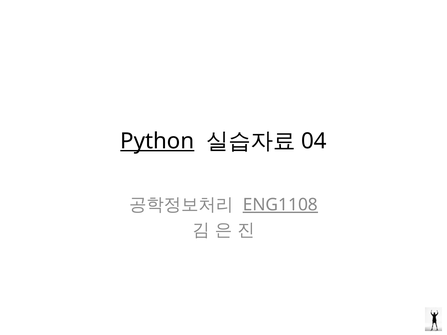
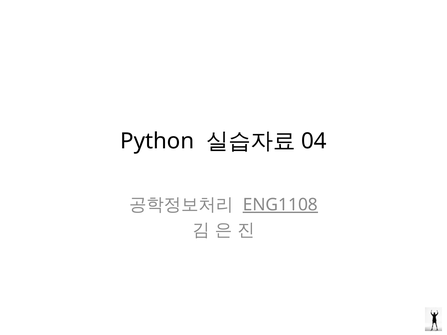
Python underline: present -> none (157, 141)
